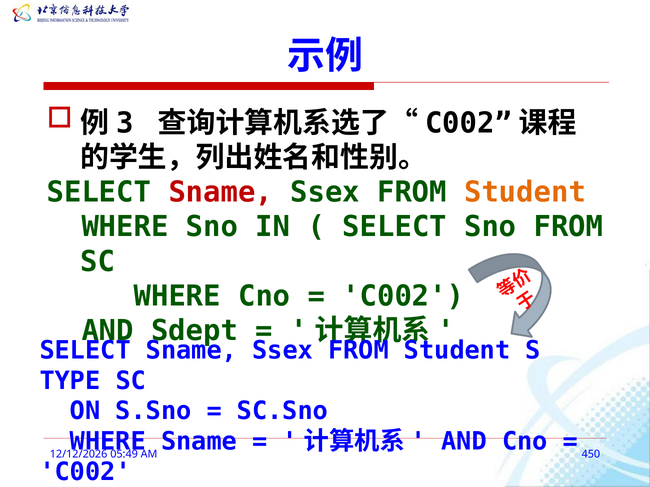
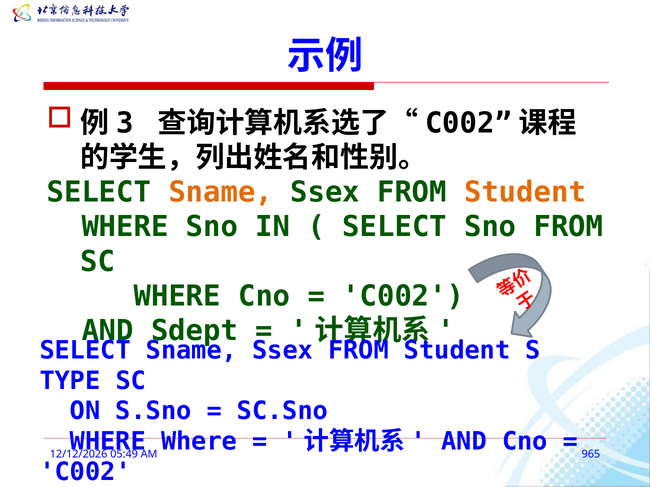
Sname colour: red -> orange (221, 193)
Sname: Sname -> Where (199, 442)
450: 450 -> 965 (591, 454)
